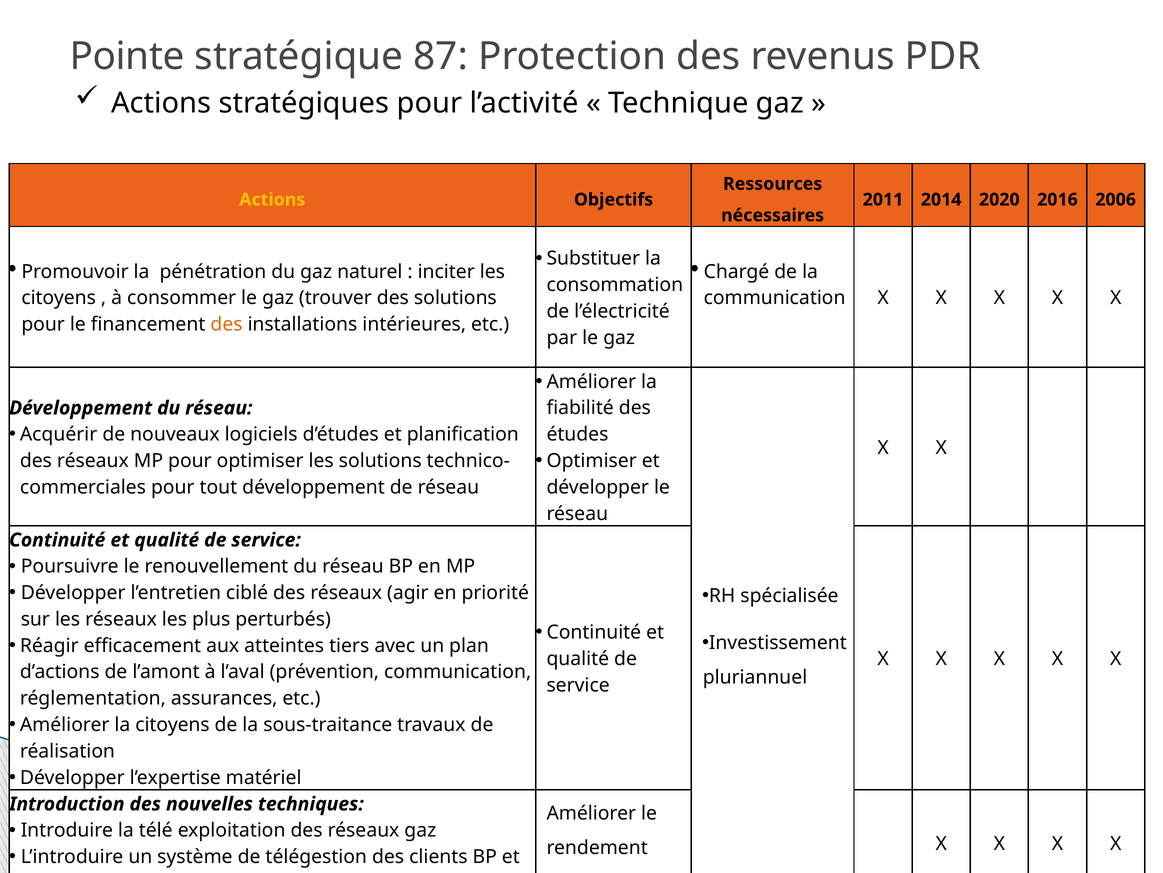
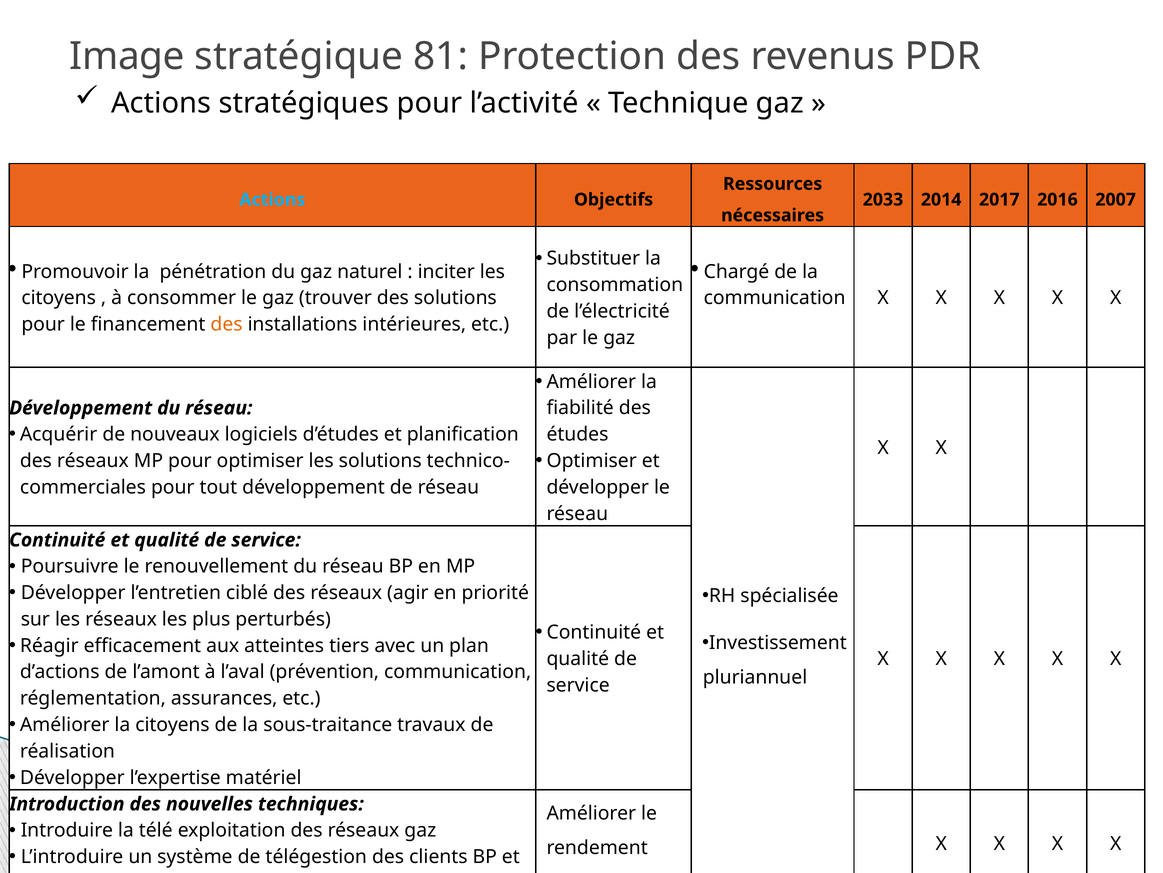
Pointe: Pointe -> Image (127, 56)
87: 87 -> 81 (441, 56)
Actions colour: yellow -> light blue (272, 199)
2011: 2011 -> 2033 (883, 199)
2020: 2020 -> 2017 (999, 199)
2006: 2006 -> 2007 (1116, 199)
